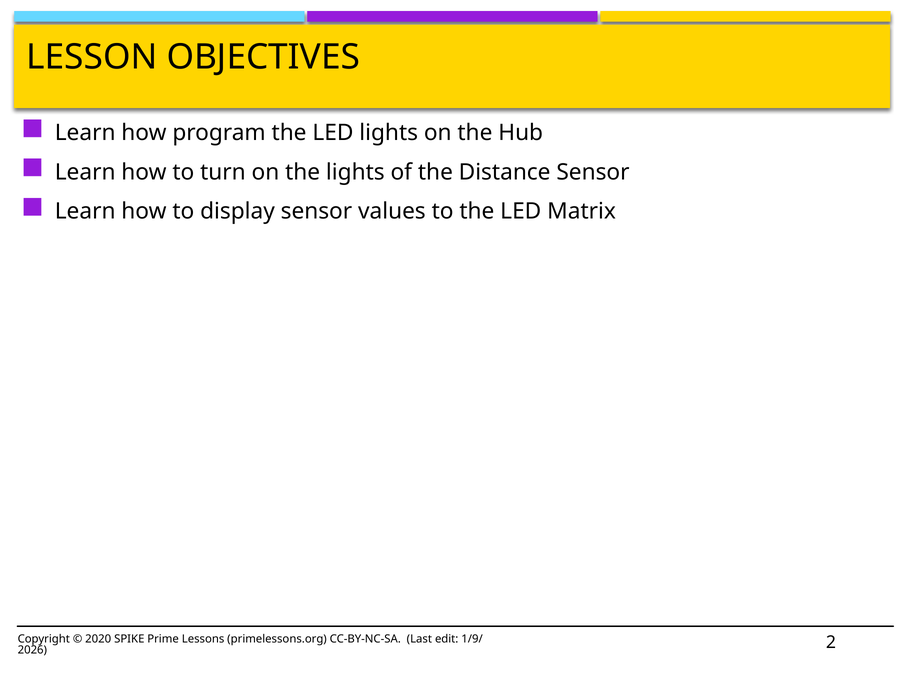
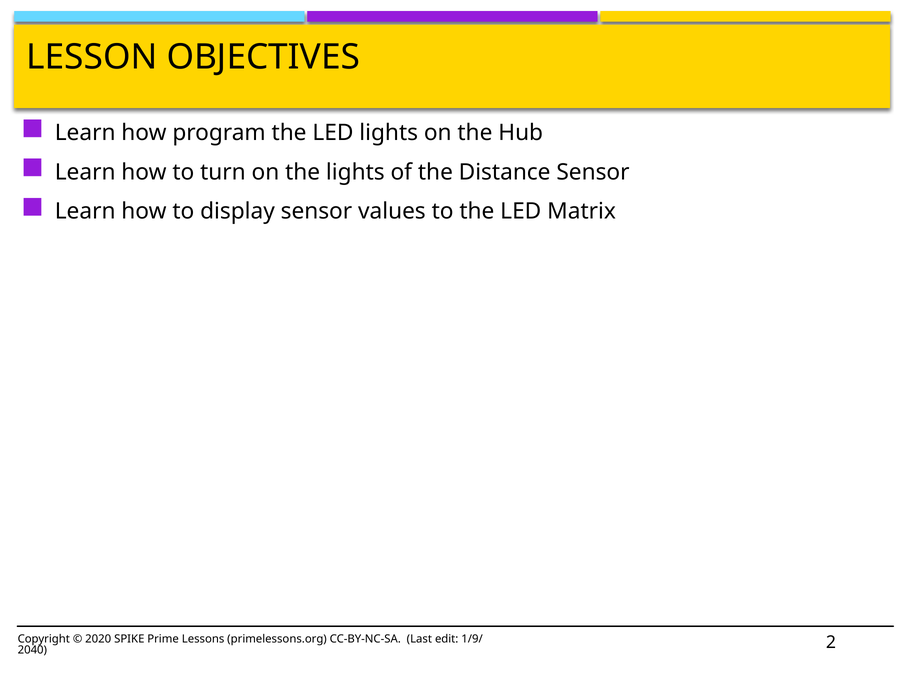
2026: 2026 -> 2040 (32, 650)
